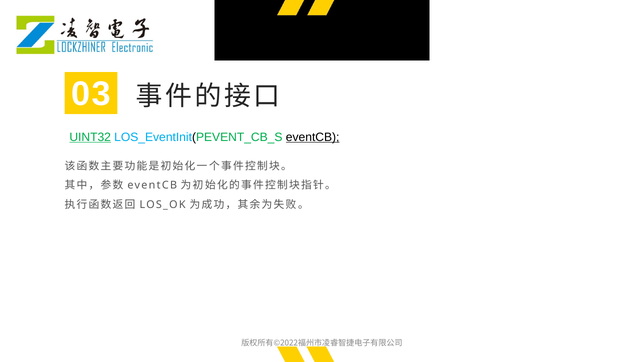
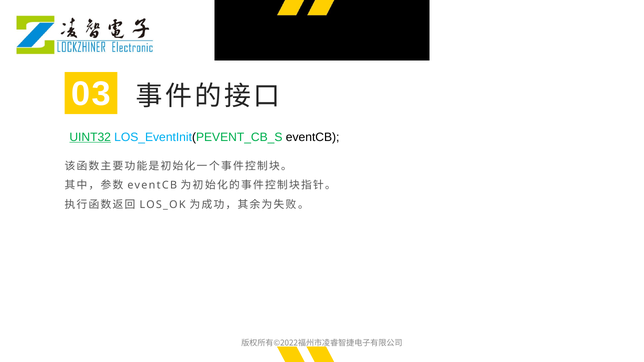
eventCB underline: present -> none (313, 137)
